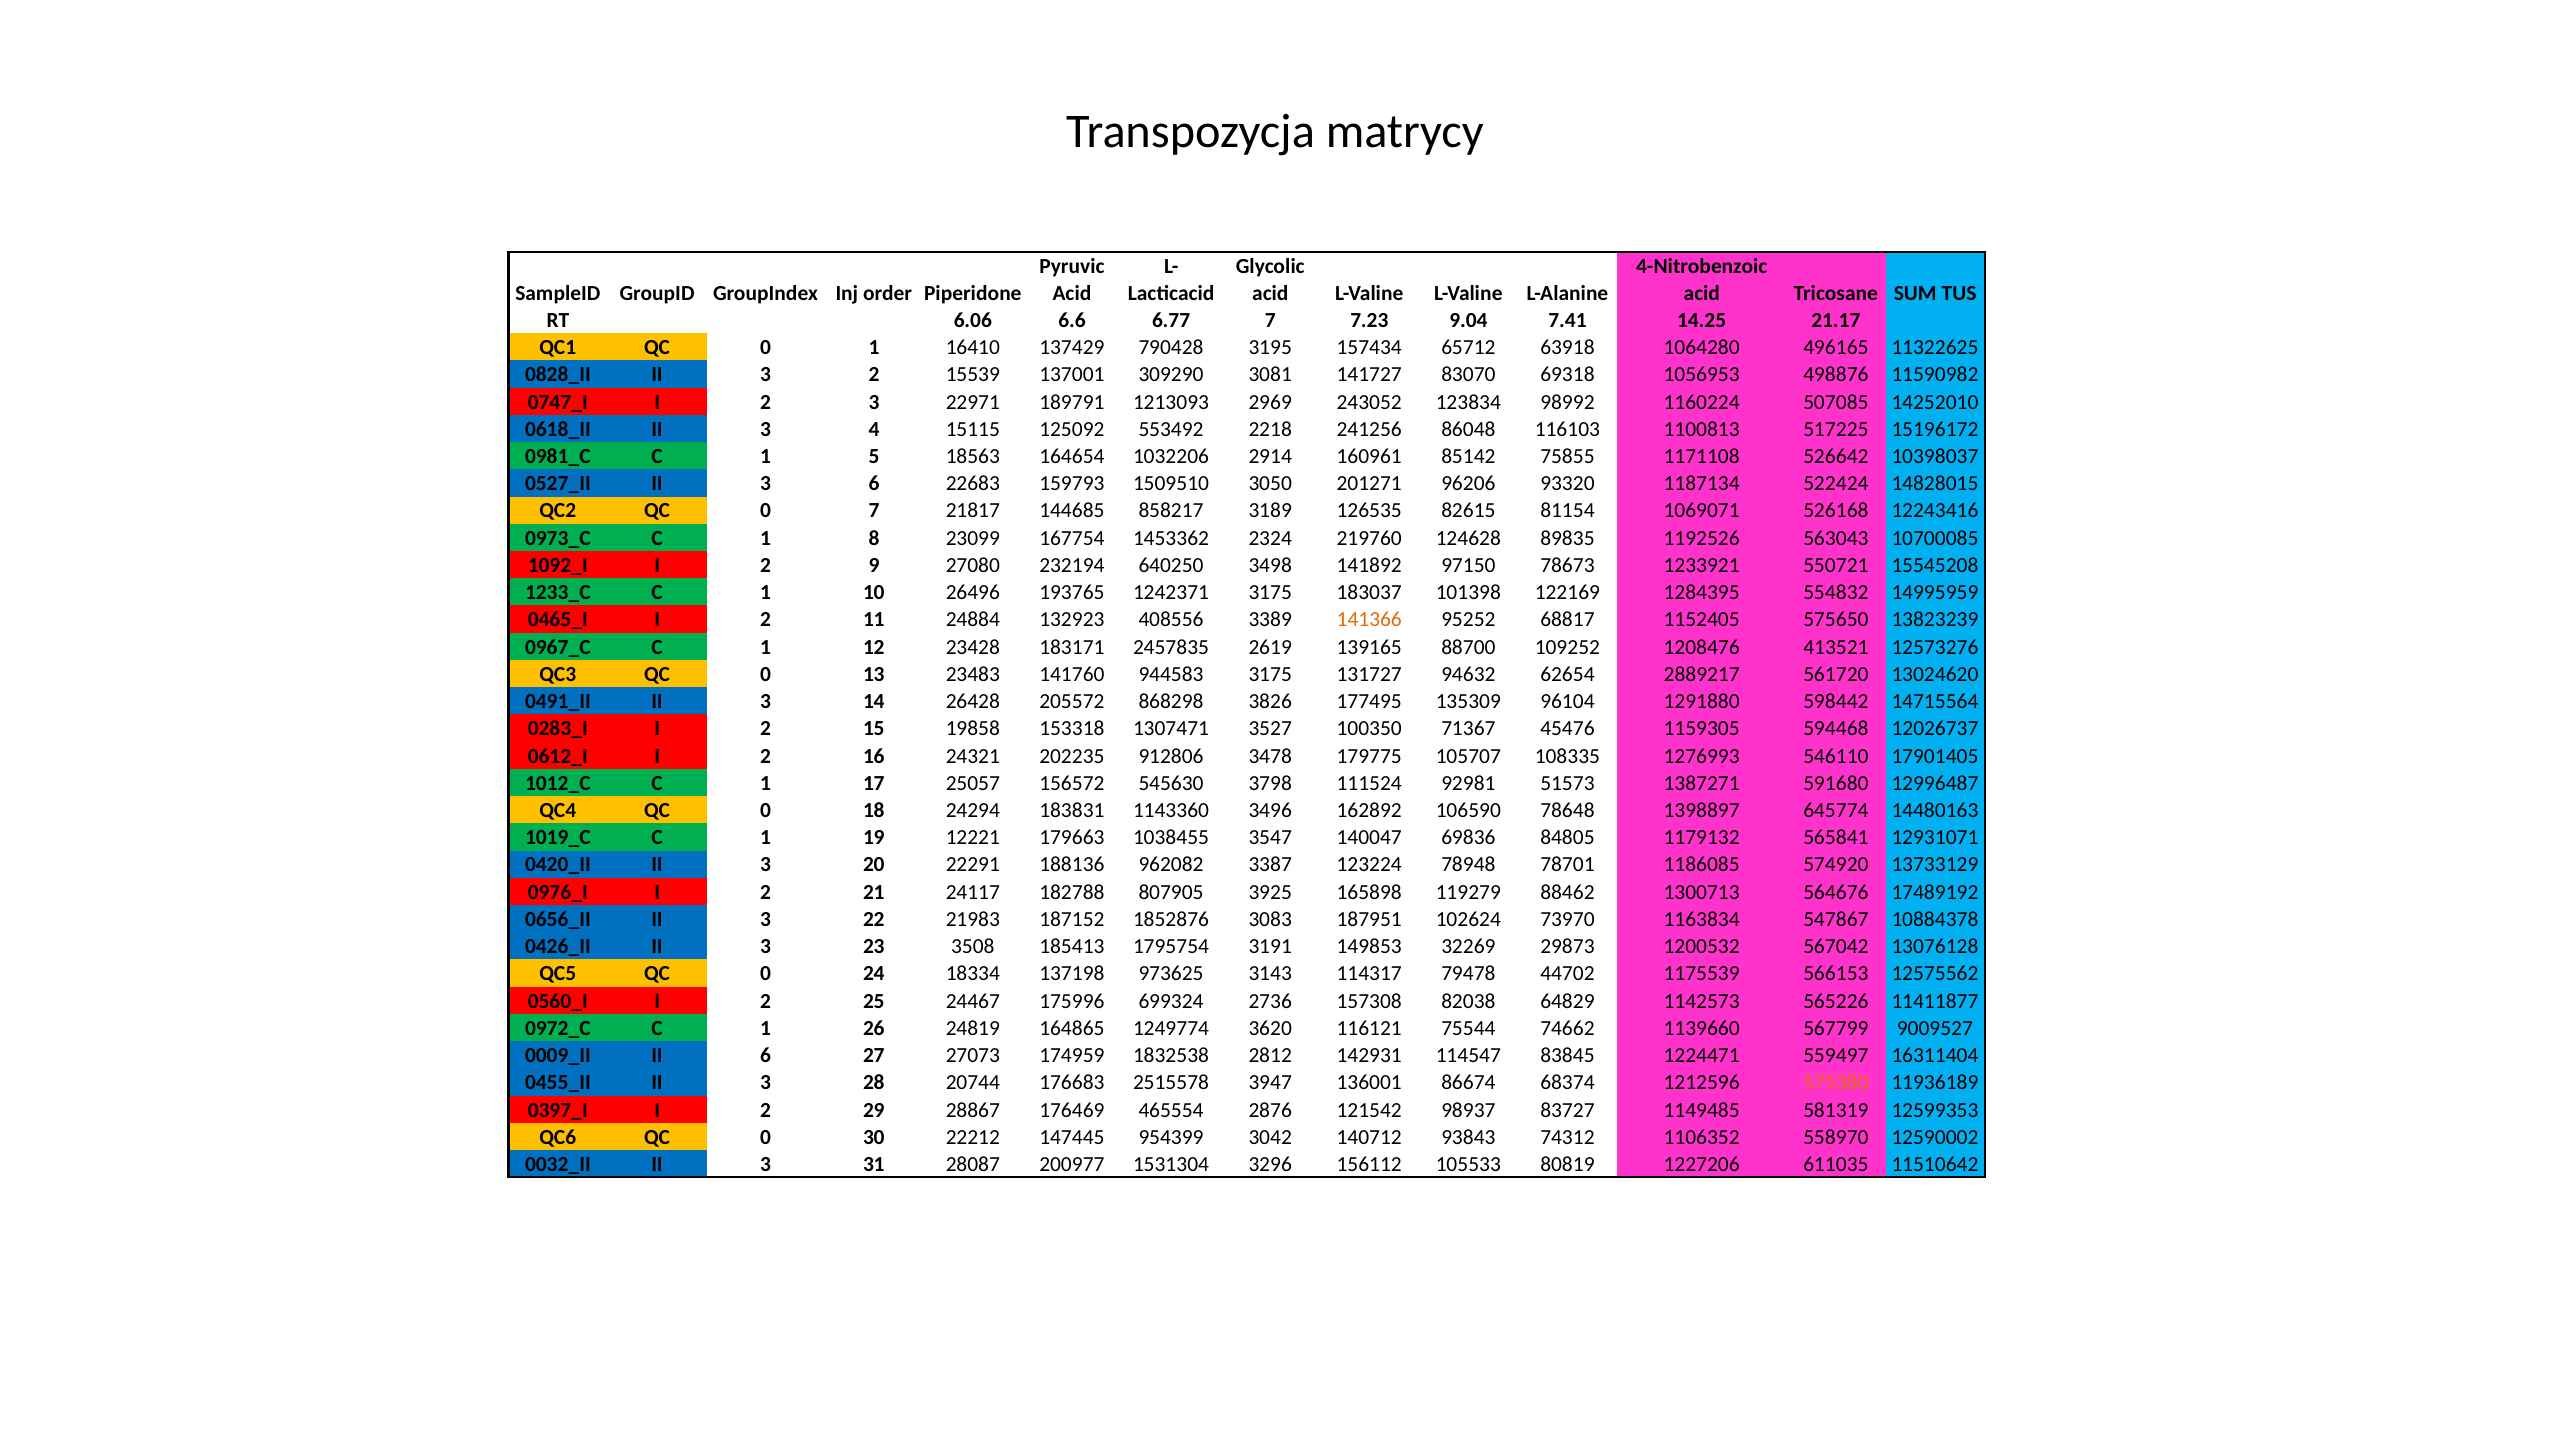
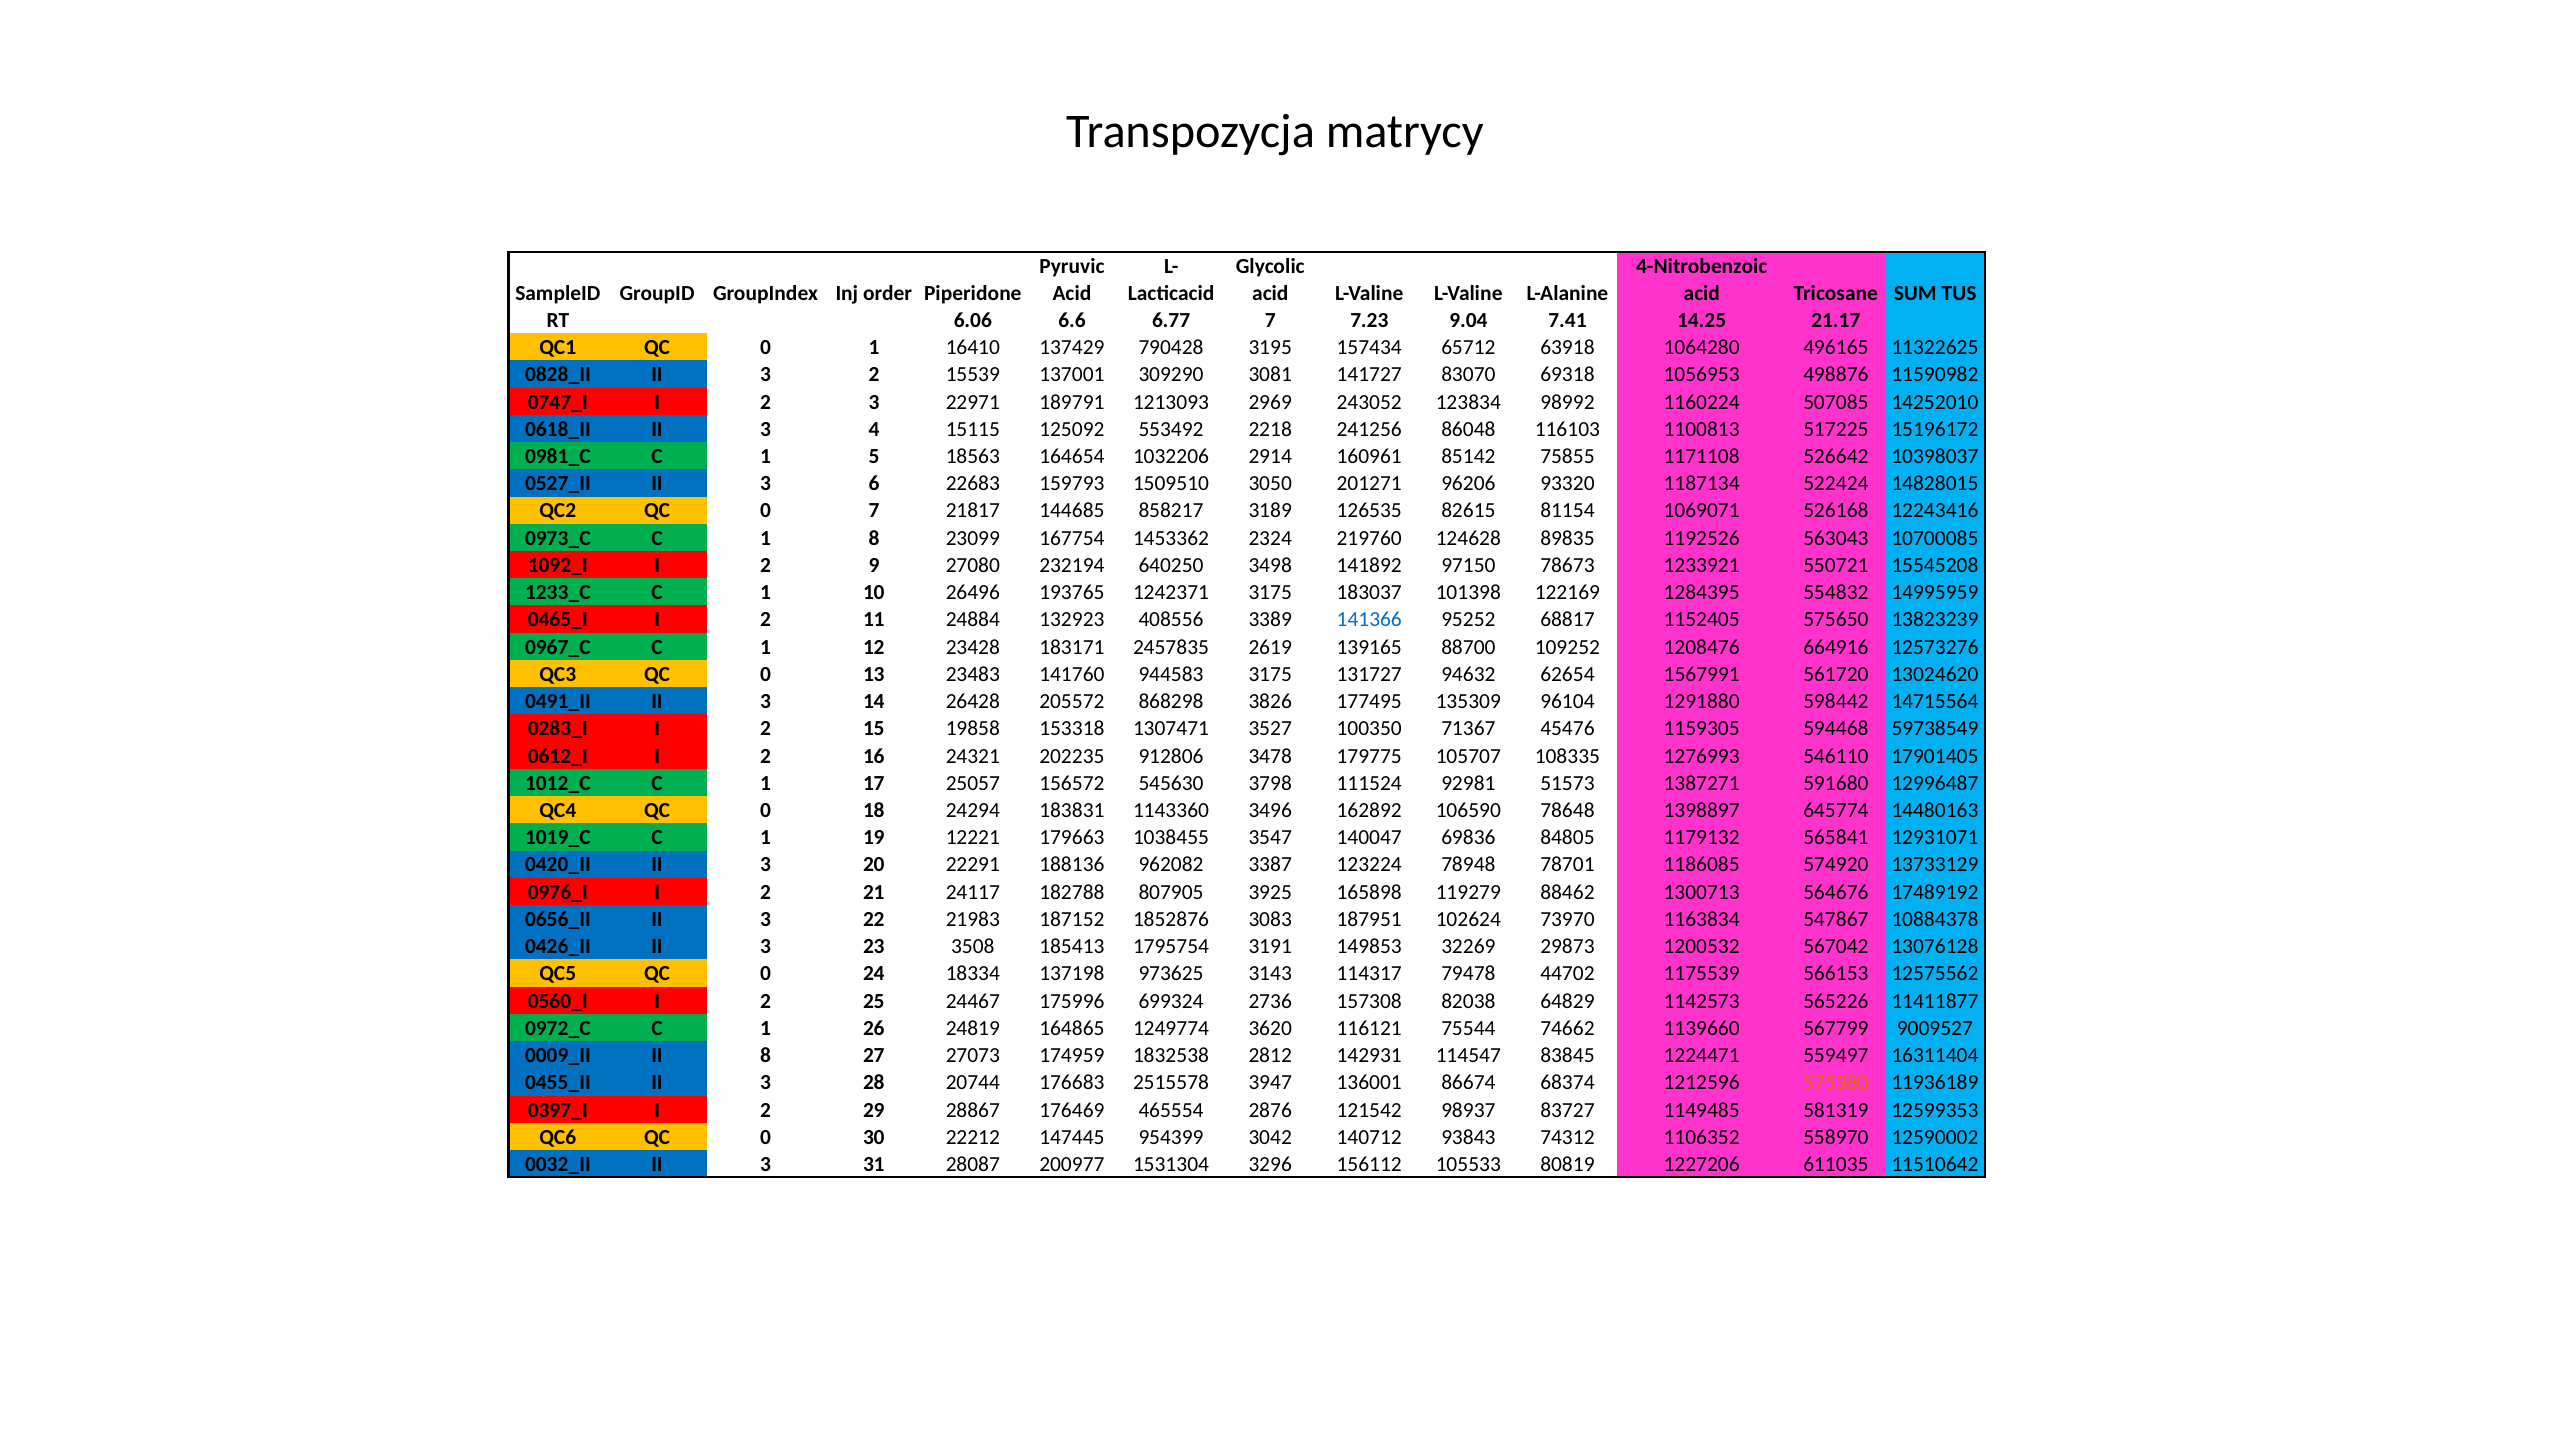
141366 colour: orange -> blue (1369, 620)
413521: 413521 -> 664916 (1836, 647)
2889217: 2889217 -> 1567991 (1702, 674)
12026737: 12026737 -> 59738549 (1935, 729)
II 6: 6 -> 8 (766, 1056)
